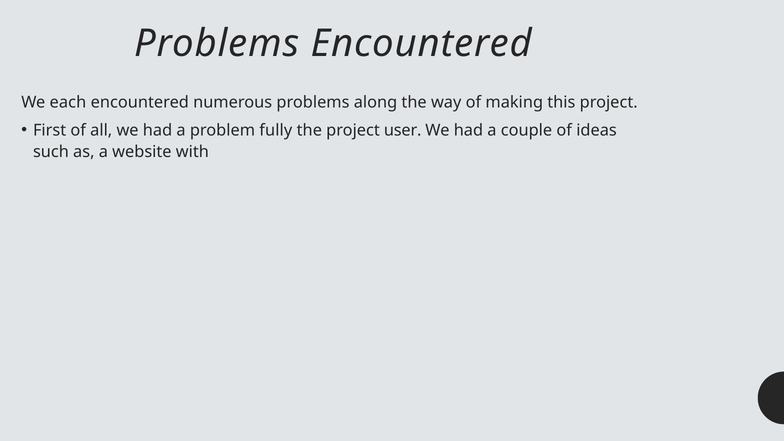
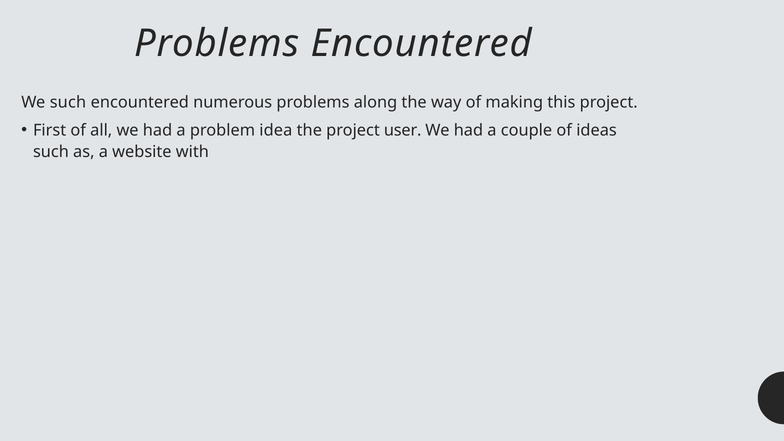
We each: each -> such (68, 102)
fully: fully -> idea (276, 130)
